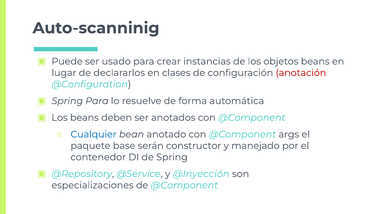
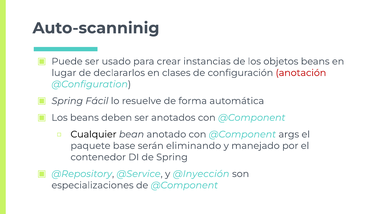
Spring Para: Para -> Fácil (97, 101)
Cualquier colour: blue -> black (94, 134)
constructor: constructor -> eliminando (194, 146)
